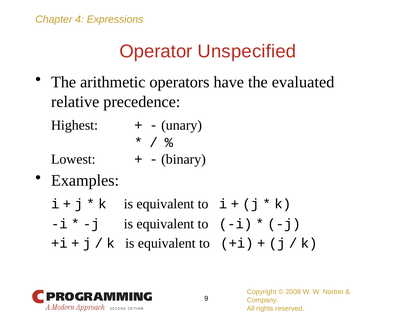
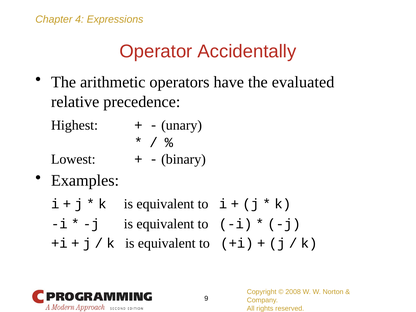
Unspecified: Unspecified -> Accidentally (247, 52)
